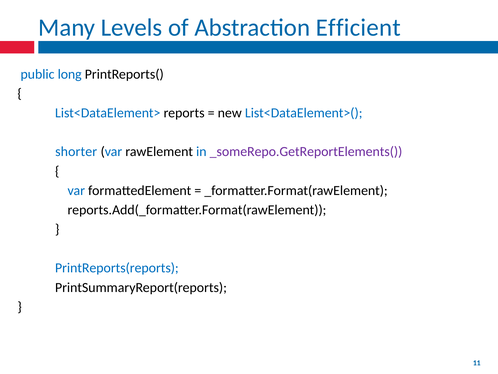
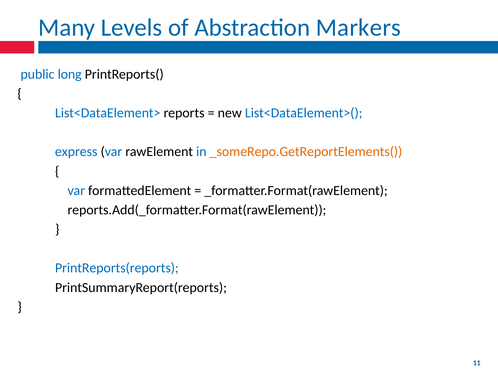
Efficient: Efficient -> Markers (358, 27)
shorter: shorter -> express (76, 151)
_someRepo.GetReportElements( colour: purple -> orange (306, 151)
